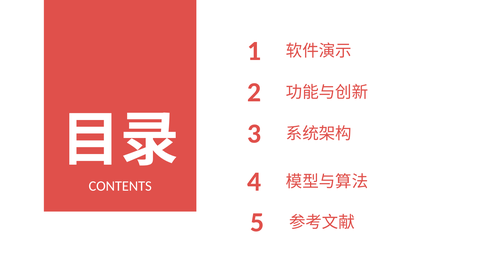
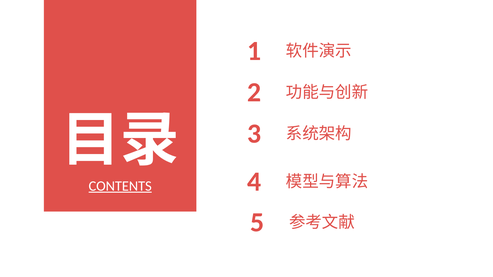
CONTENTS underline: none -> present (120, 186)
